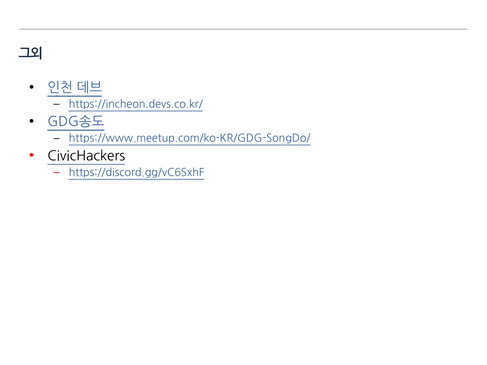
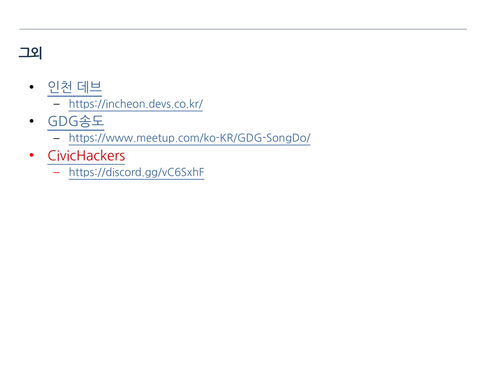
CivicHackers colour: black -> red (86, 156)
